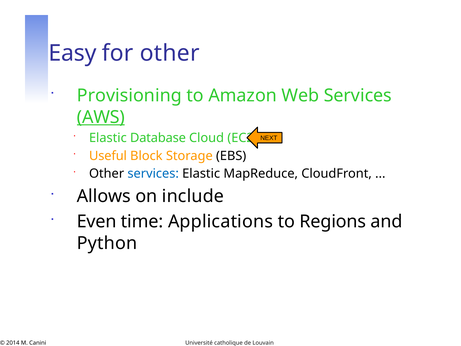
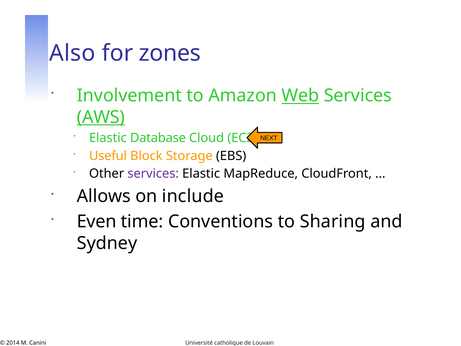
Easy: Easy -> Also (72, 53)
for other: other -> zones (170, 53)
Provisioning: Provisioning -> Involvement (129, 96)
Web underline: none -> present (300, 96)
services colour: blue -> purple (153, 174)
Applications: Applications -> Conventions (221, 222)
Regions: Regions -> Sharing (333, 222)
Python: Python -> Sydney (107, 243)
